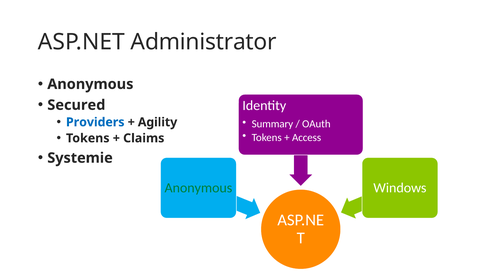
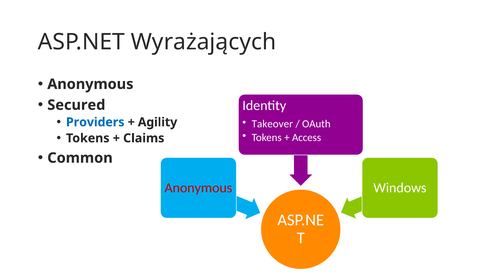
Administrator: Administrator -> Wyrażających (203, 42)
Summary: Summary -> Takeover (272, 124)
Systemie: Systemie -> Common (80, 158)
Anonymous colour: green -> red (198, 188)
